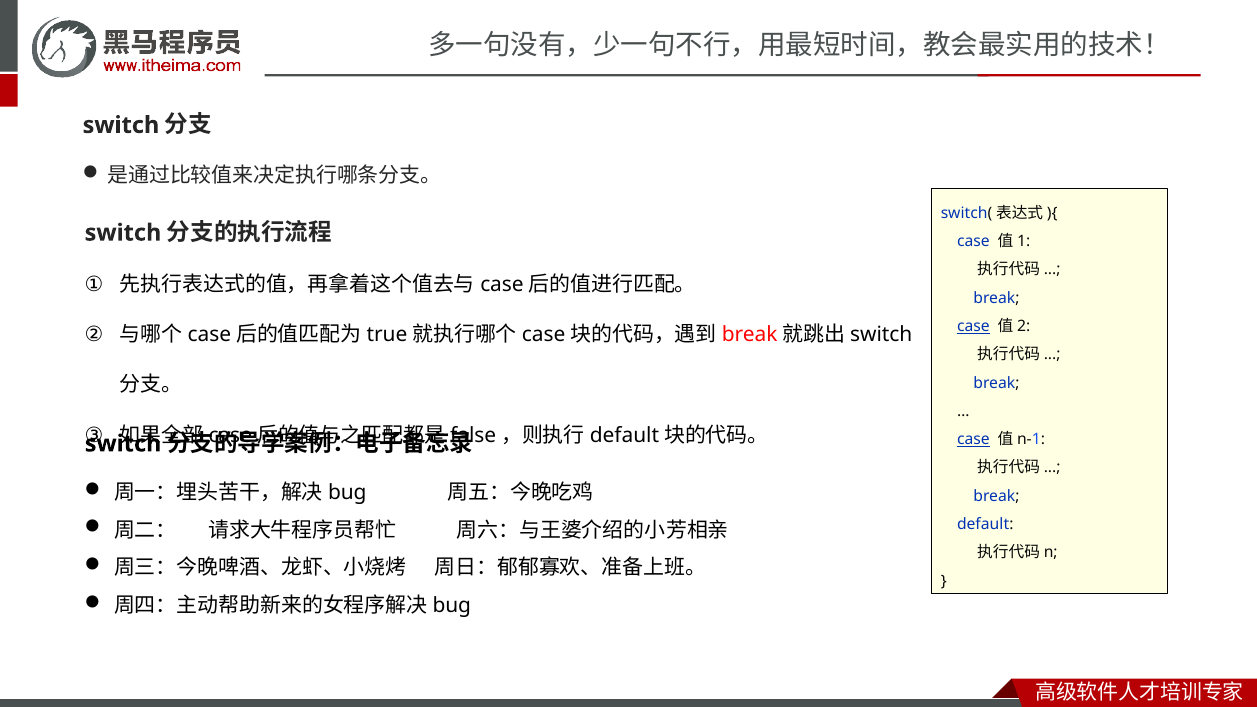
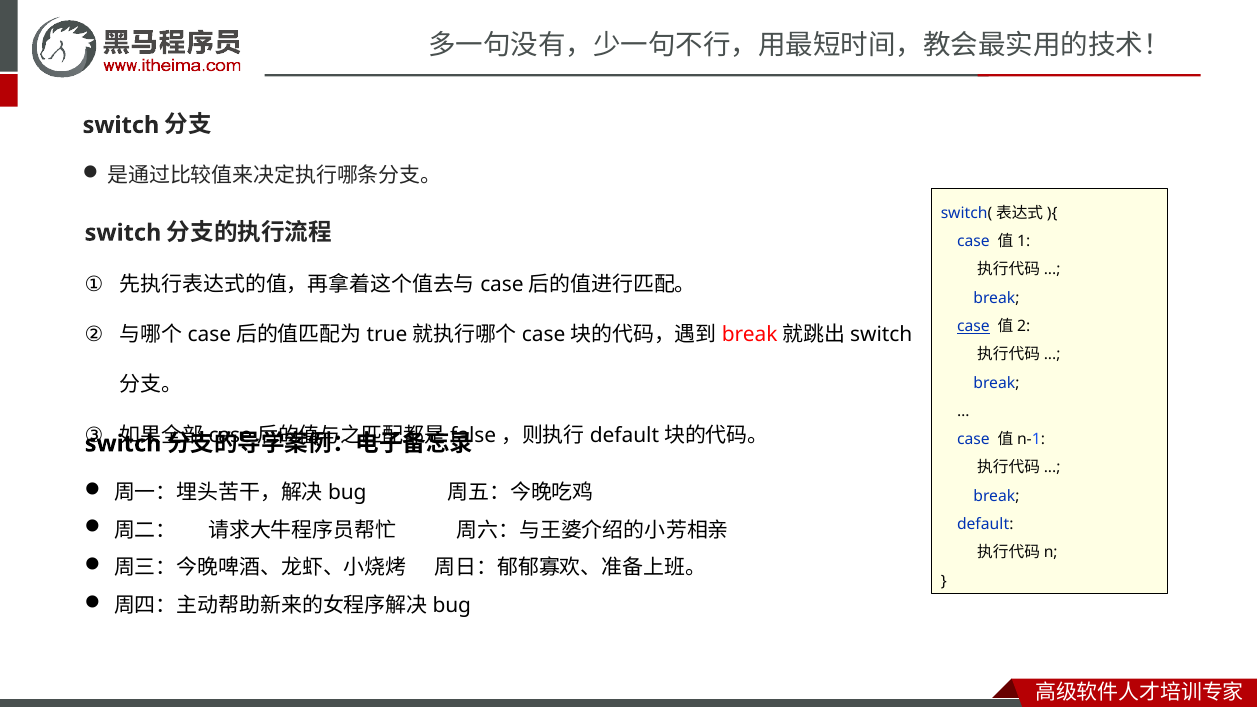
case underline: present -> none (973, 439)
